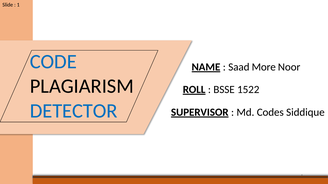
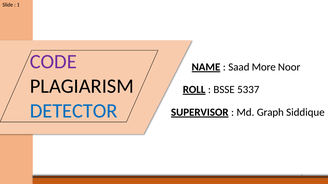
CODE colour: blue -> purple (53, 62)
1522: 1522 -> 5337 (248, 90)
Codes: Codes -> Graph (270, 113)
